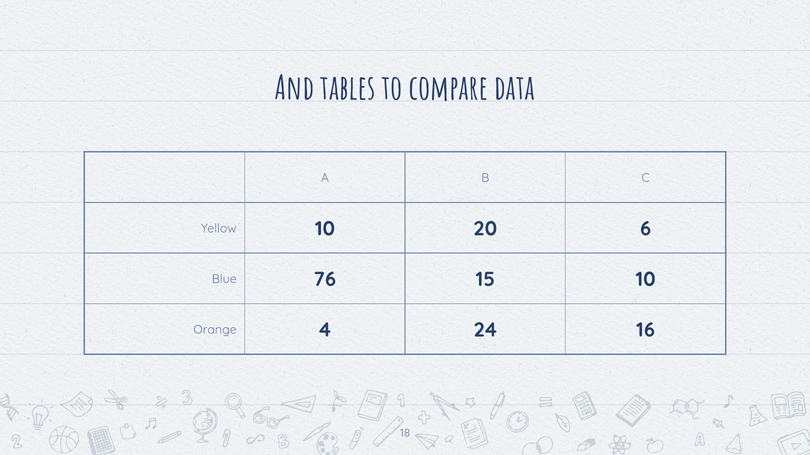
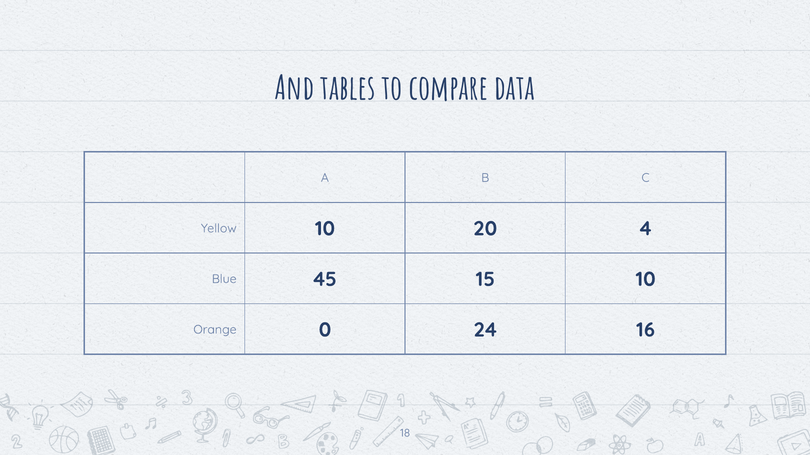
6: 6 -> 4 (646, 229)
76: 76 -> 45 (325, 280)
4: 4 -> 0 (325, 330)
